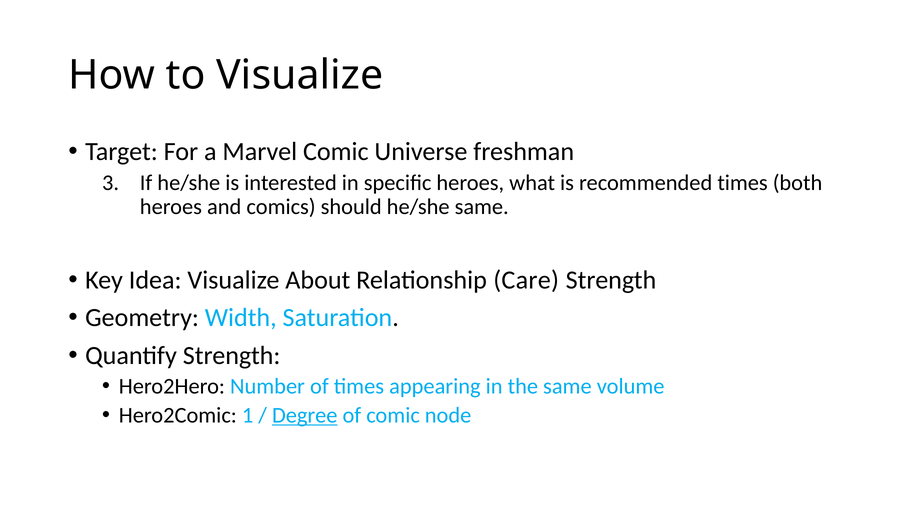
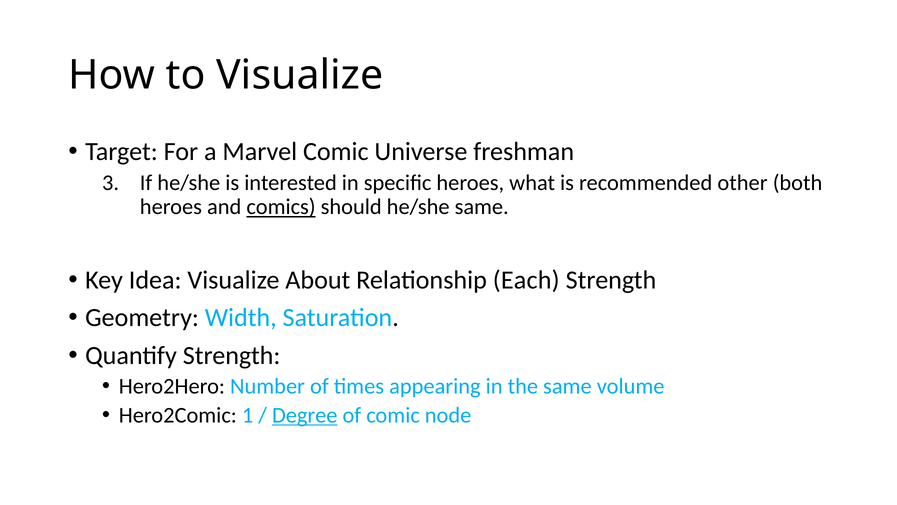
recommended times: times -> other (742, 183)
comics underline: none -> present (281, 207)
Care: Care -> Each (526, 280)
